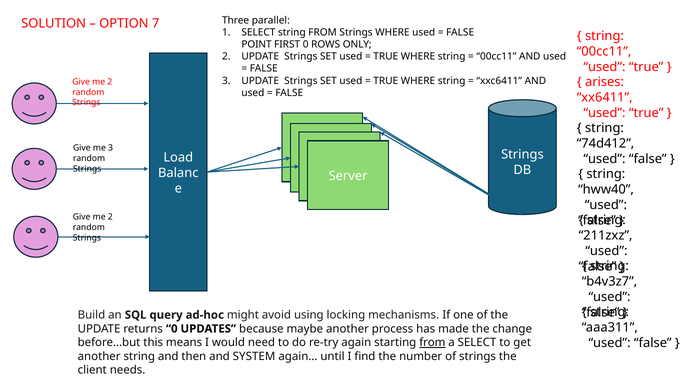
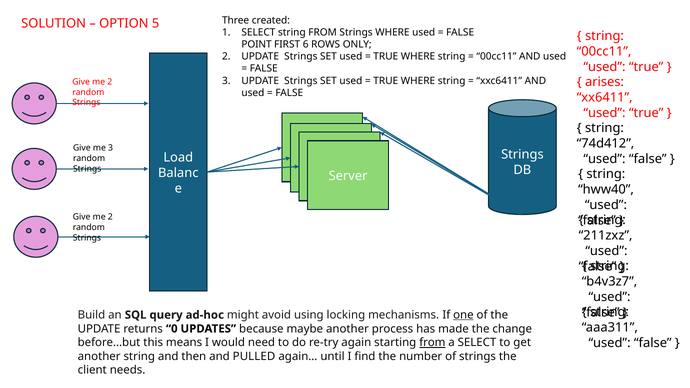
parallel: parallel -> created (271, 20)
7: 7 -> 5 (156, 24)
FIRST 0: 0 -> 6 (306, 45)
one underline: none -> present (463, 315)
SYSTEM: SYSTEM -> PULLED (254, 356)
